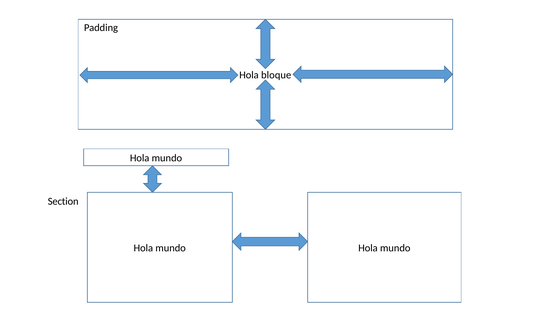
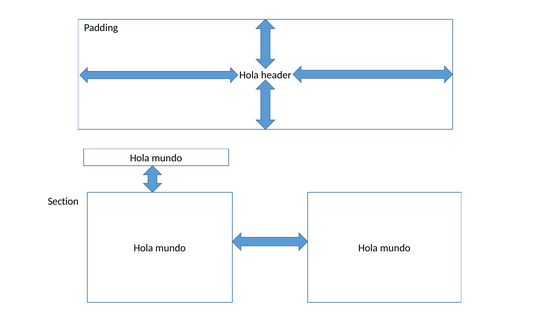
bloque: bloque -> header (276, 75)
